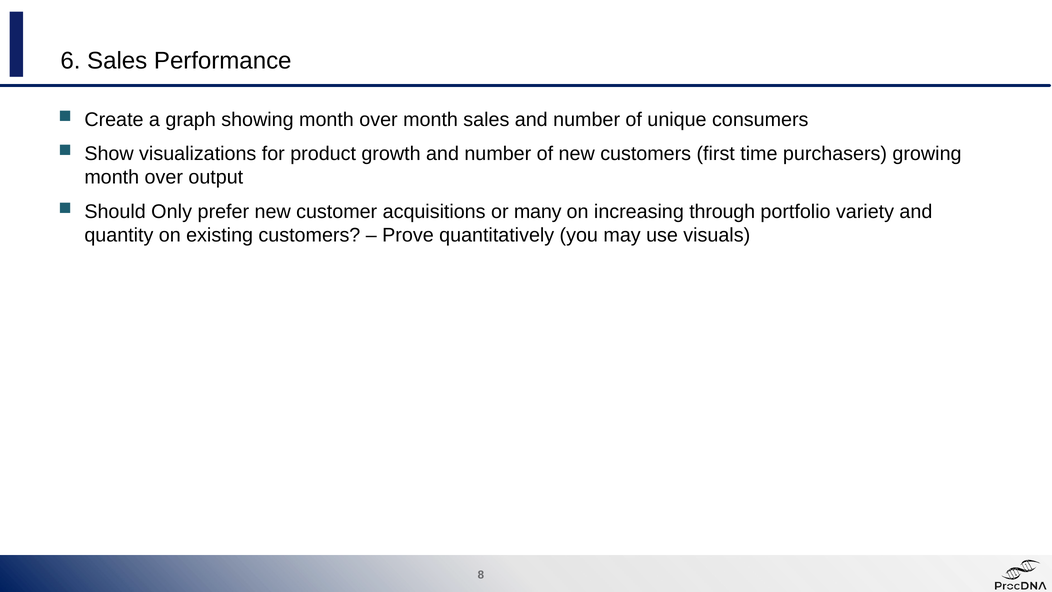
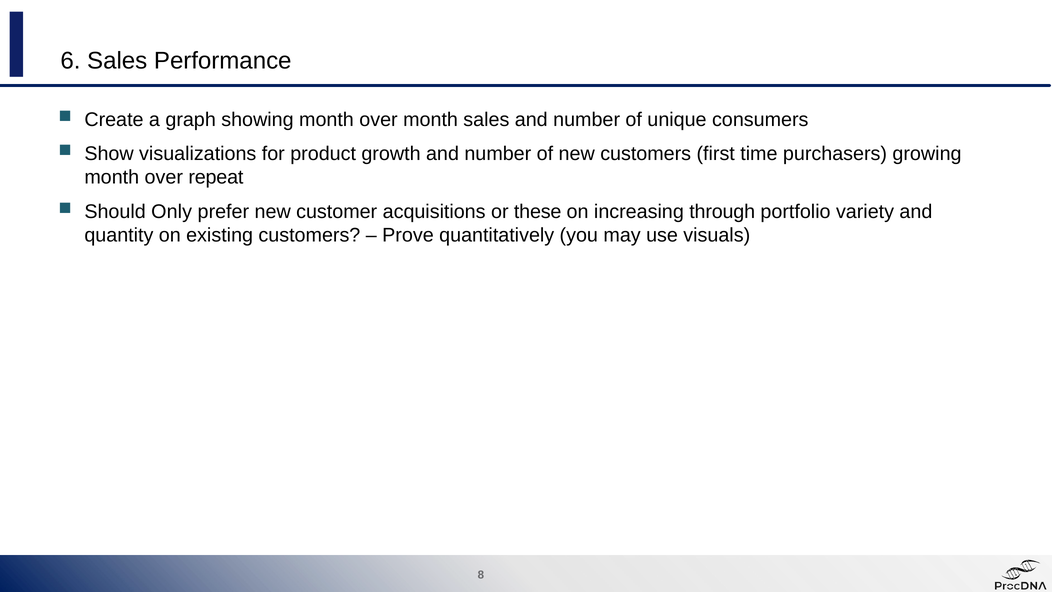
output: output -> repeat (216, 177)
many: many -> these (538, 212)
